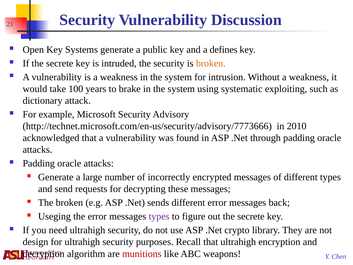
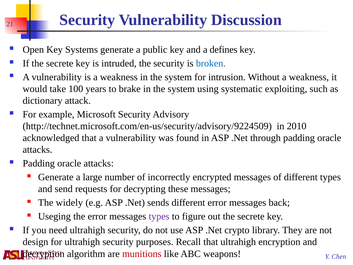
broken colour: orange -> blue (211, 63)
http://technet.microsoft.com/en-us/security/advisory/7773666: http://technet.microsoft.com/en-us/security/advisory/7773666 -> http://technet.microsoft.com/en-us/security/advisory/9224509 (147, 126)
The broken: broken -> widely (69, 203)
